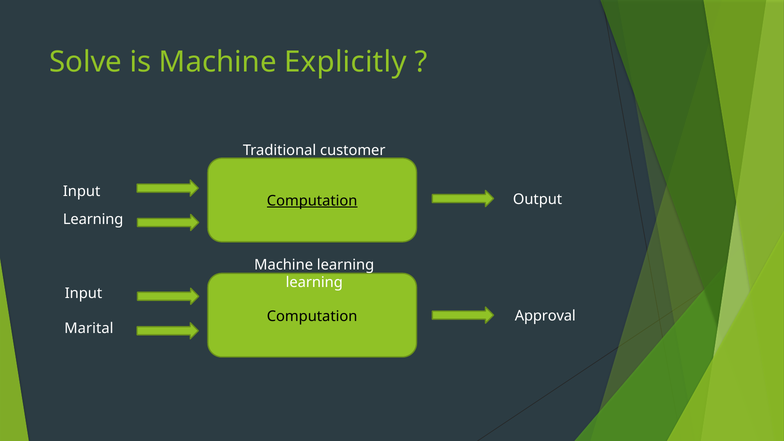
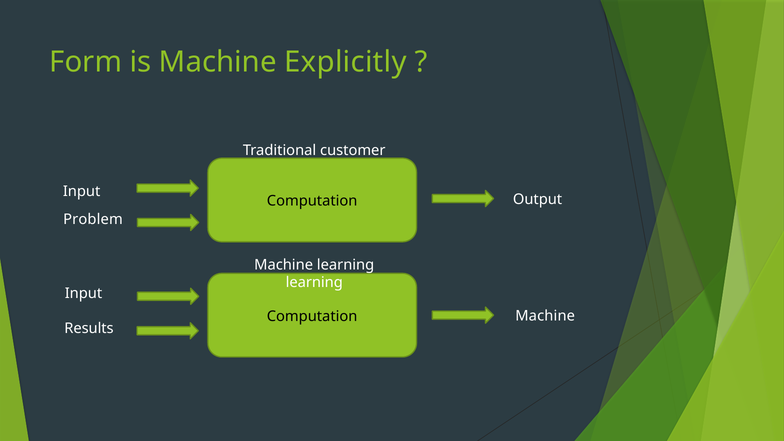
Solve: Solve -> Form (86, 62)
Computation underline: present -> none (312, 201)
Learning: Learning -> Problem (93, 220)
Approval: Approval -> Machine (545, 316)
Marital: Marital -> Results (89, 328)
